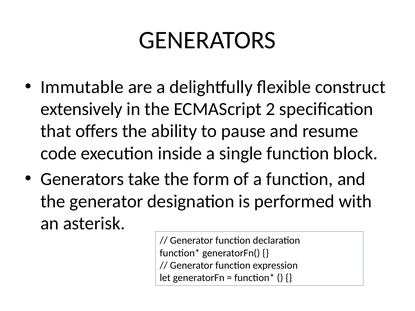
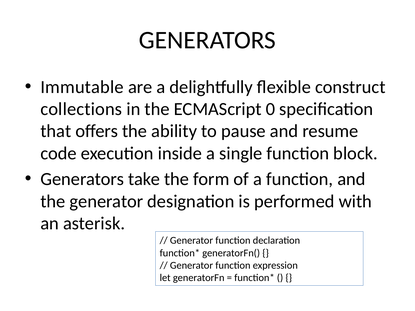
extensively: extensively -> collections (81, 109)
2: 2 -> 0 (270, 109)
